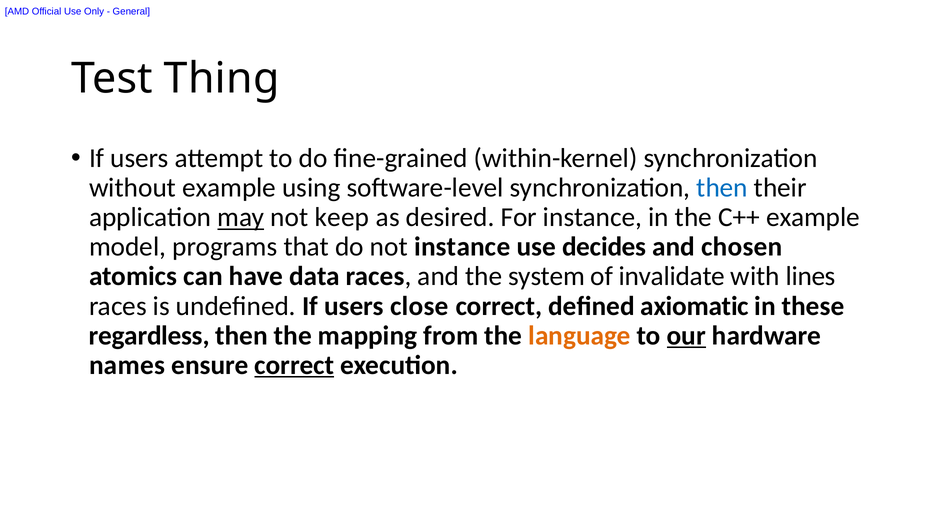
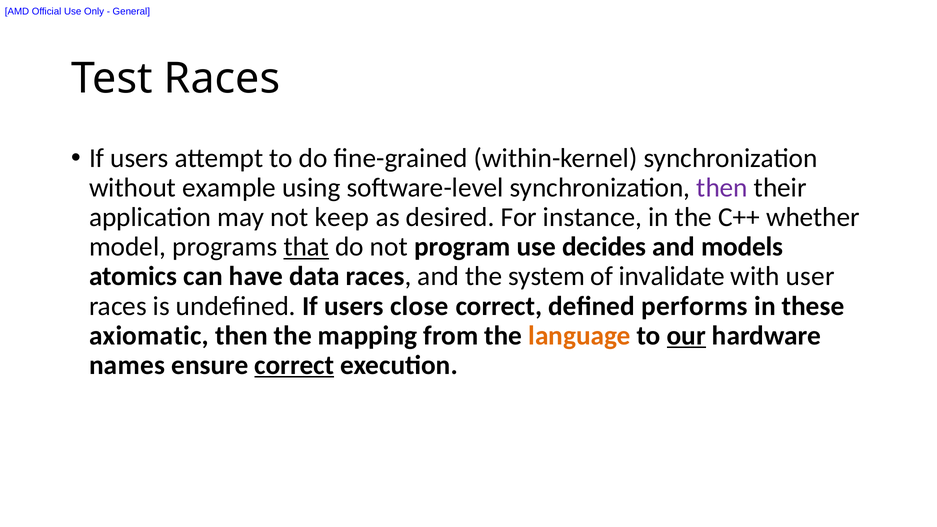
Test Thing: Thing -> Races (222, 79)
then colour: blue -> purple (722, 188)
may underline: present -> none (241, 217)
C++ example: example -> whether (813, 217)
that underline: none -> present (306, 247)
not instance: instance -> program (462, 247)
chosen: chosen -> models (742, 247)
lines: lines -> user (810, 277)
axiomatic: axiomatic -> performs (694, 306)
regardless: regardless -> axiomatic (149, 336)
